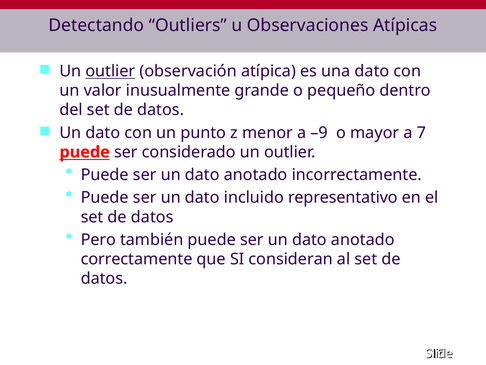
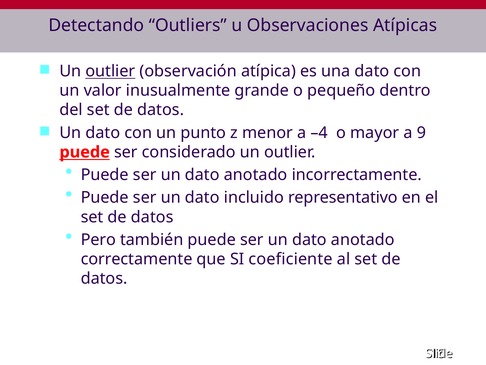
–9: –9 -> –4 (319, 132)
7: 7 -> 9 (421, 132)
consideran: consideran -> coeficiente (291, 259)
